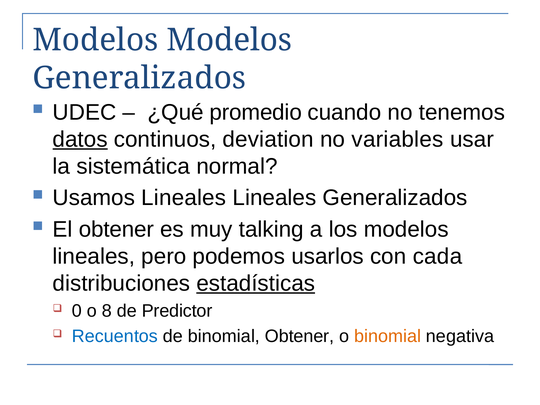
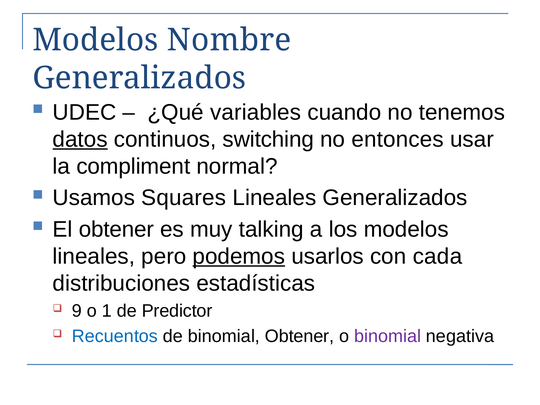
Modelos Modelos: Modelos -> Nombre (229, 40)
promedio: promedio -> variables (256, 112)
deviation: deviation -> switching (268, 139)
variables: variables -> entonces (398, 139)
sistemática: sistemática -> compliment (133, 166)
Usamos Lineales: Lineales -> Squares (184, 198)
podemos underline: none -> present (239, 256)
estadísticas underline: present -> none (256, 283)
0: 0 -> 9 (77, 311)
8: 8 -> 1 (107, 311)
binomial colour: orange -> purple (388, 336)
